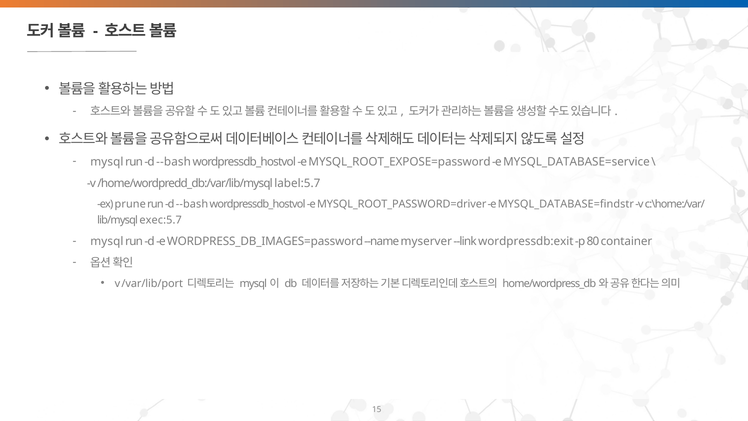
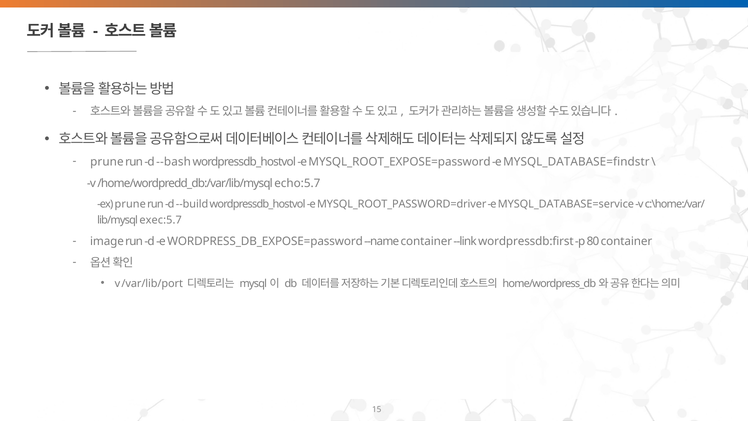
mysql: mysql -> prune (107, 162)
MYSQL_DATABASE=service: MYSQL_DATABASE=service -> MYSQL_DATABASE=findstr (576, 162)
label:5.7: label:5.7 -> echo:5.7 (297, 183)
--bash: --bash -> --build (192, 204)
MYSQL_DATABASE=findstr: MYSQL_DATABASE=findstr -> MYSQL_DATABASE=service (566, 204)
mysql: mysql -> image (107, 241)
WORDPRESS_DB_IMAGES=password: WORDPRESS_DB_IMAGES=password -> WORDPRESS_DB_EXPOSE=password (265, 241)
--name myserver: myserver -> container (426, 241)
wordpressdb:exit: wordpressdb:exit -> wordpressdb:first (526, 241)
